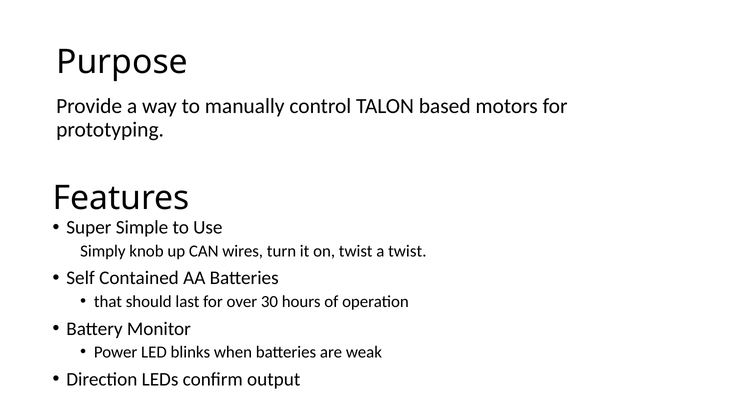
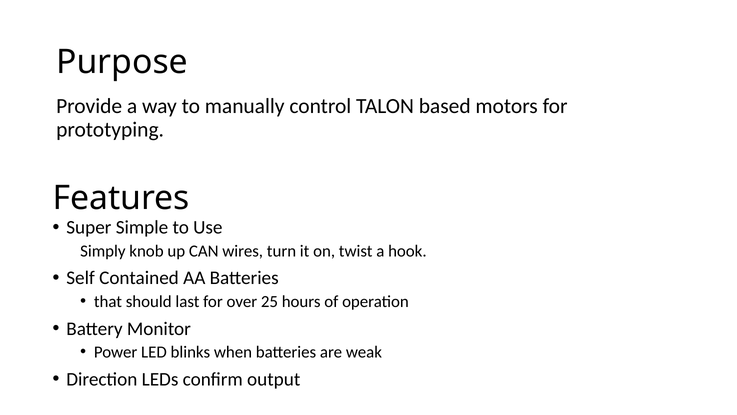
a twist: twist -> hook (407, 251)
30: 30 -> 25 (269, 301)
